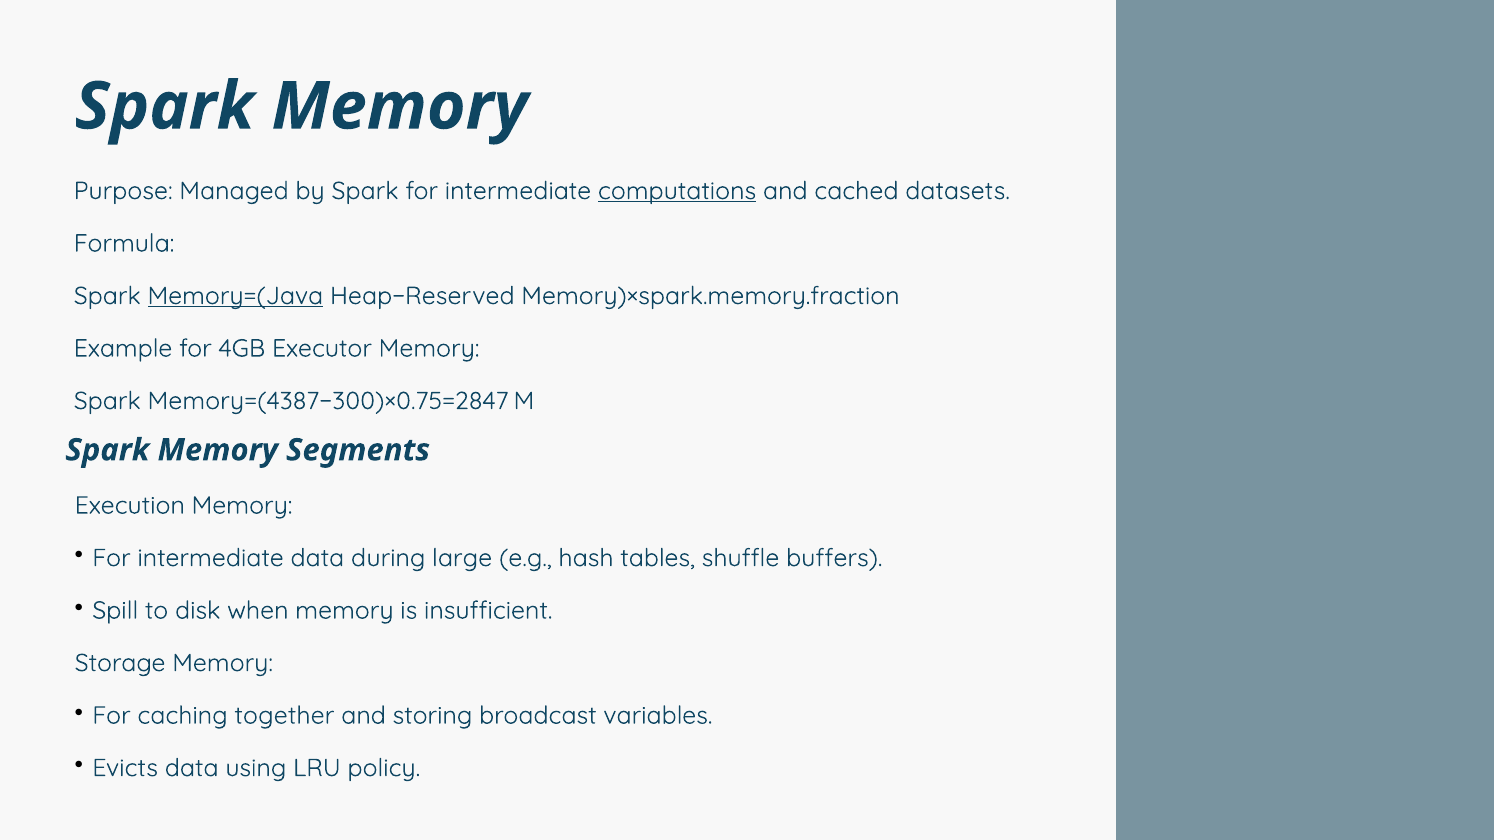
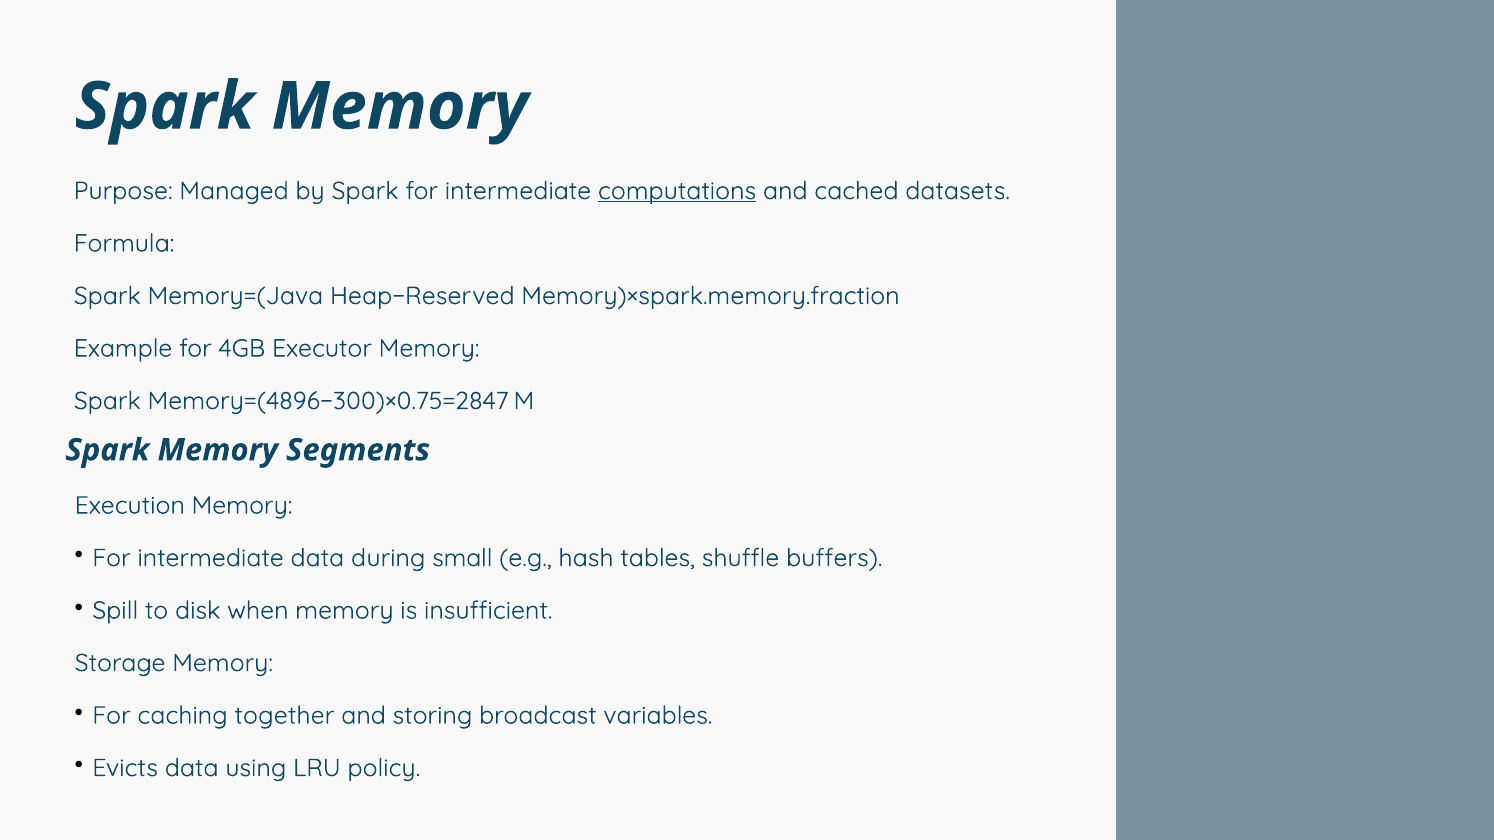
Memory=(Java underline: present -> none (235, 296)
Memory=(4387−300)×0.75=2847: Memory=(4387−300)×0.75=2847 -> Memory=(4896−300)×0.75=2847 (328, 401)
large: large -> small (462, 558)
